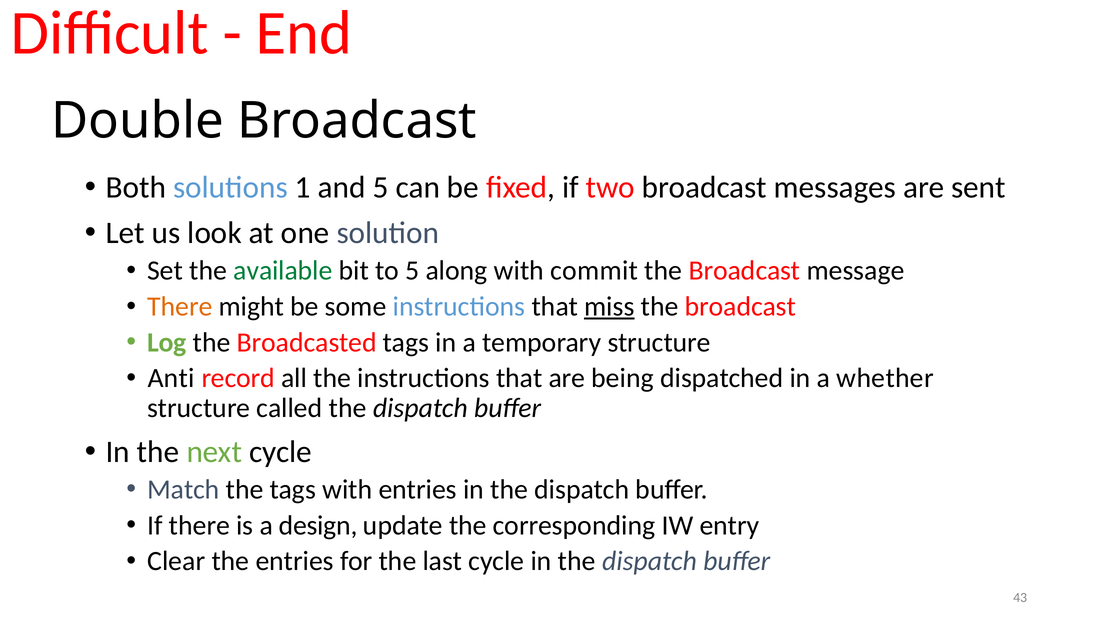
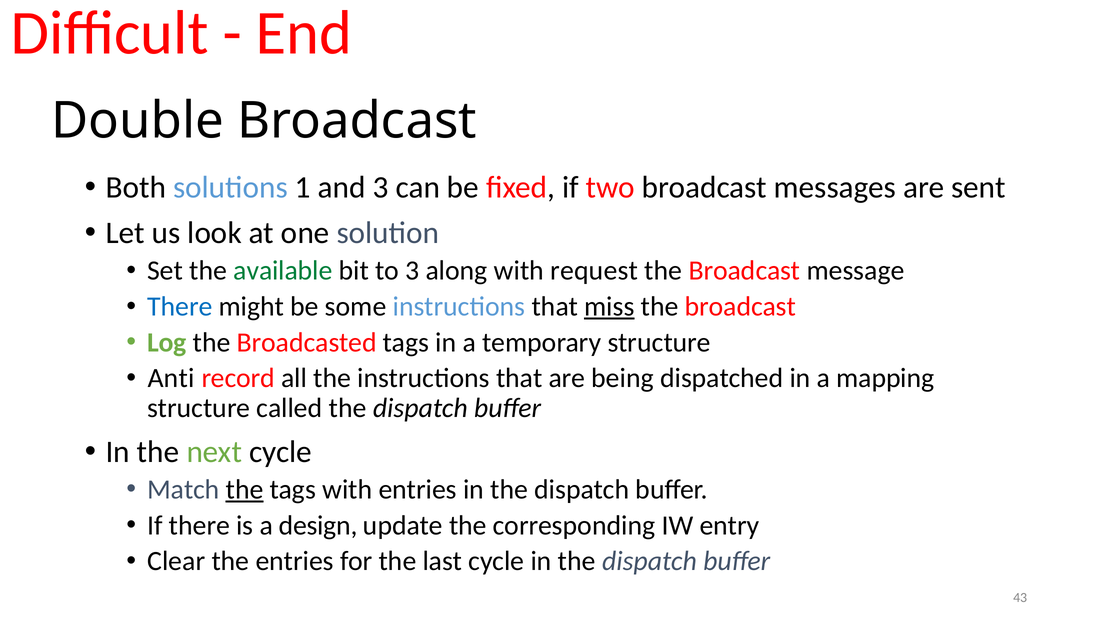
and 5: 5 -> 3 (381, 187)
to 5: 5 -> 3 (412, 271)
commit: commit -> request (594, 271)
There colour: orange -> blue (180, 306)
whether: whether -> mapping (885, 378)
the underline: none -> present (245, 489)
